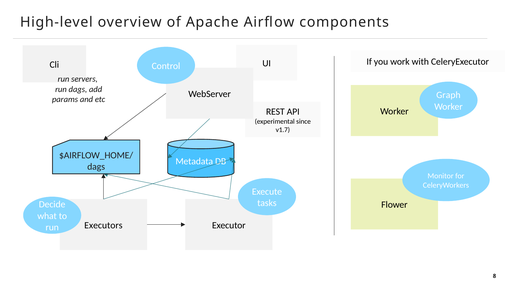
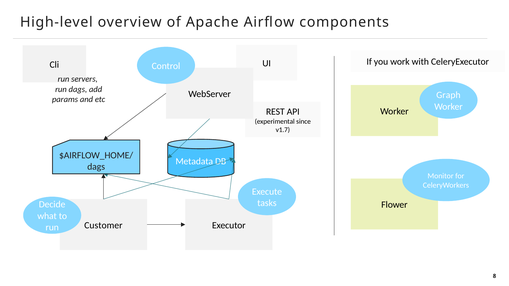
Executors: Executors -> Customer (103, 225)
